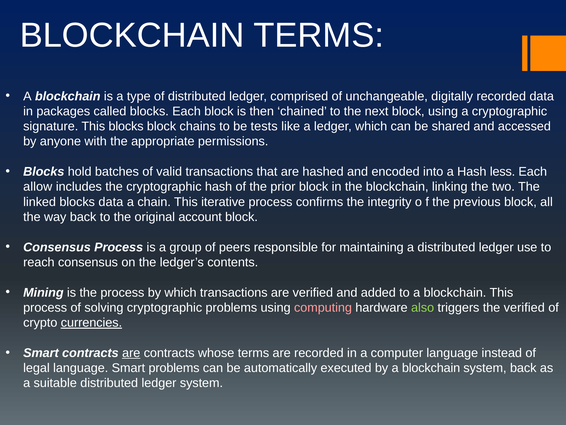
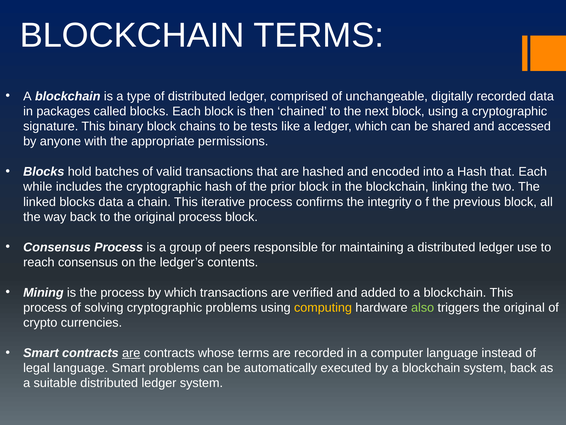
This blocks: blocks -> binary (126, 126)
Hash less: less -> that (502, 172)
allow: allow -> while (38, 187)
original account: account -> process (200, 217)
computing colour: pink -> yellow (323, 307)
triggers the verified: verified -> original (524, 307)
currencies underline: present -> none (91, 322)
